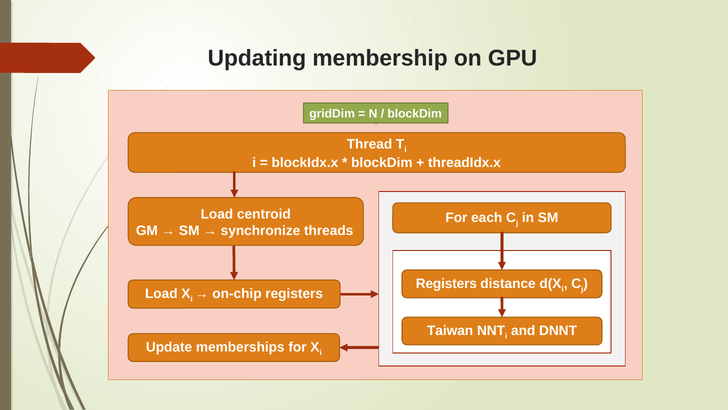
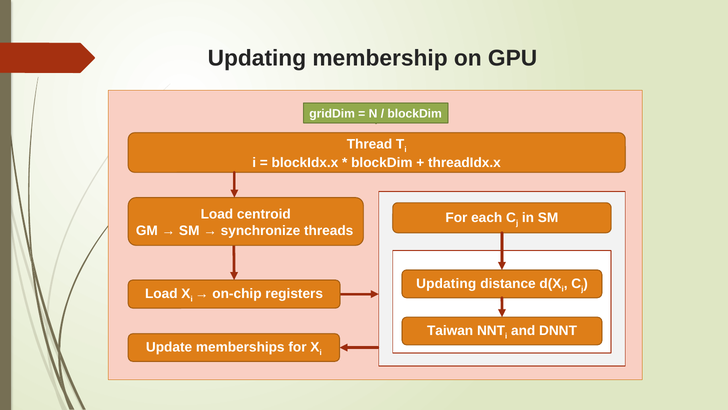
Registers: Registers -> Updating (446, 283)
